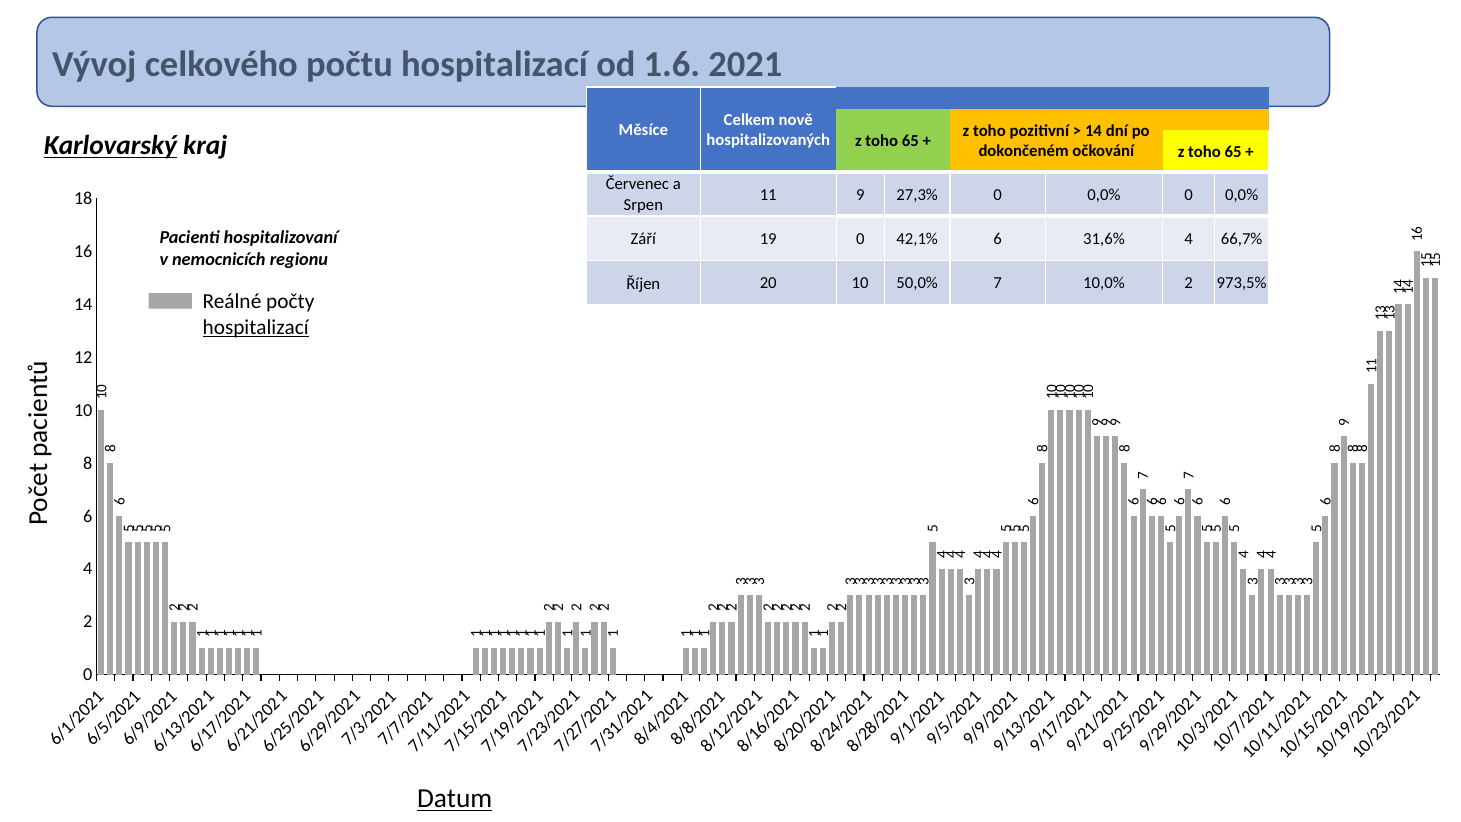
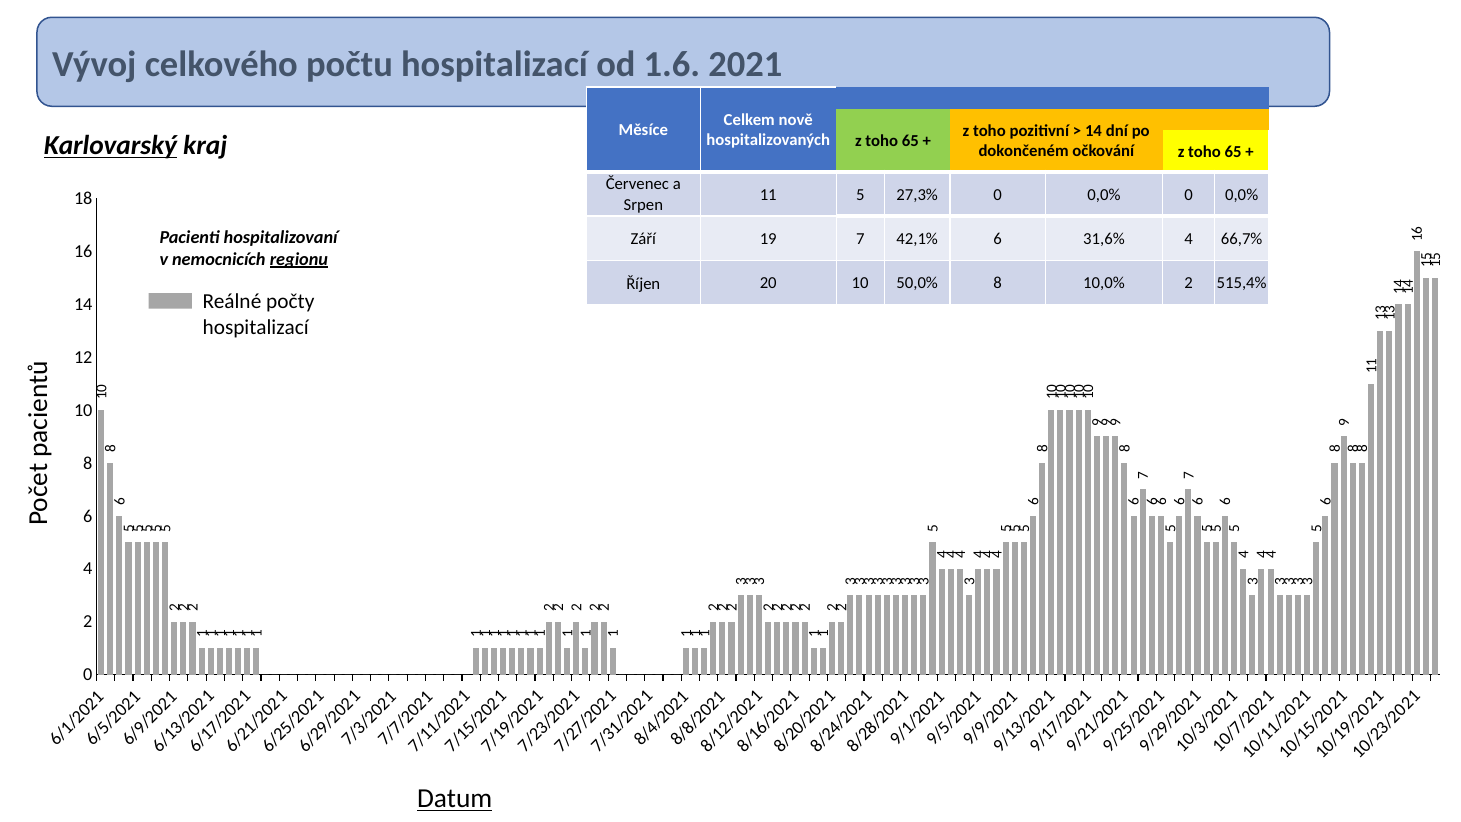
11 9: 9 -> 5 (860, 194)
19 0: 0 -> 7 (860, 239)
regionu underline: none -> present (299, 259)
50,0% 7: 7 -> 8 (998, 283)
973,5%: 973,5% -> 515,4% (1242, 283)
hospitalizací underline: present -> none (256, 327)
